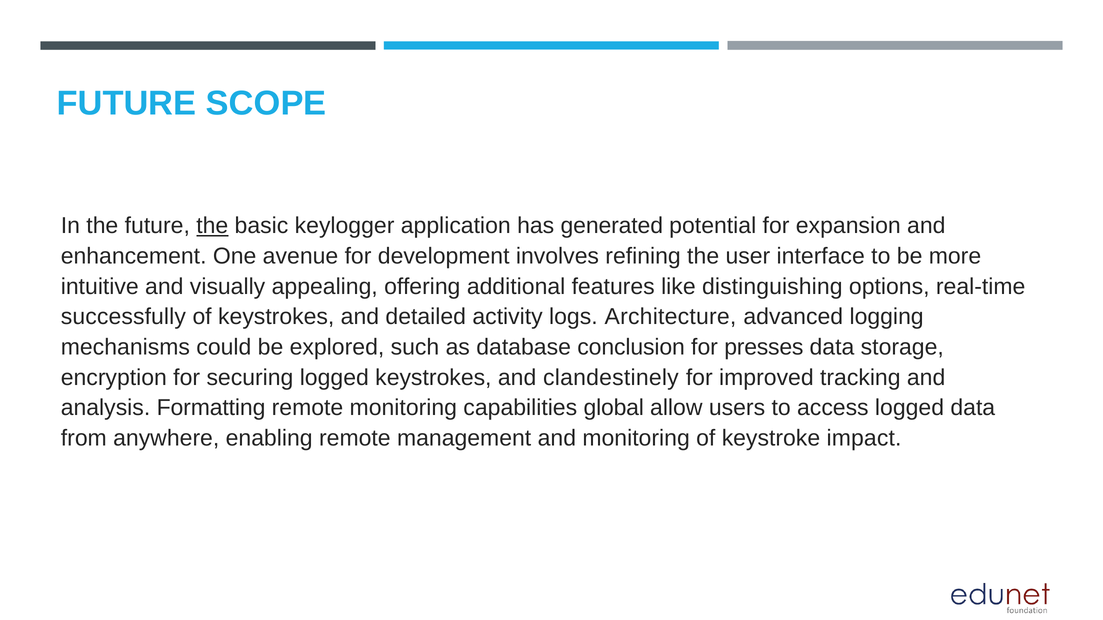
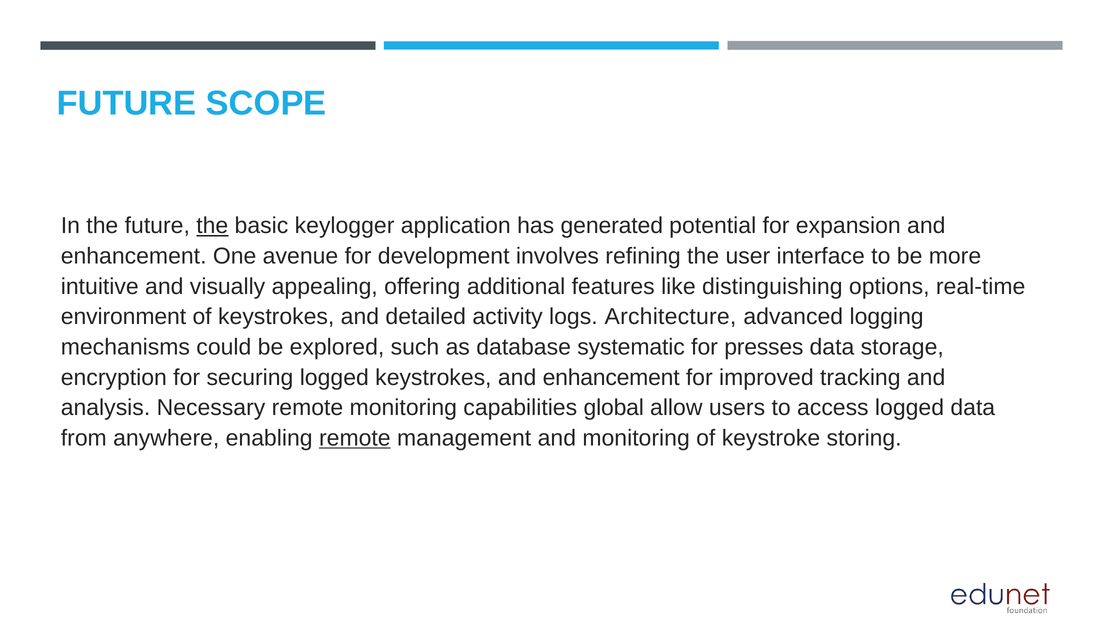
successfully: successfully -> environment (123, 317)
conclusion: conclusion -> systematic (631, 347)
keystrokes and clandestinely: clandestinely -> enhancement (611, 378)
Formatting: Formatting -> Necessary (211, 408)
remote underline: none -> present (355, 438)
impact: impact -> storing (864, 438)
